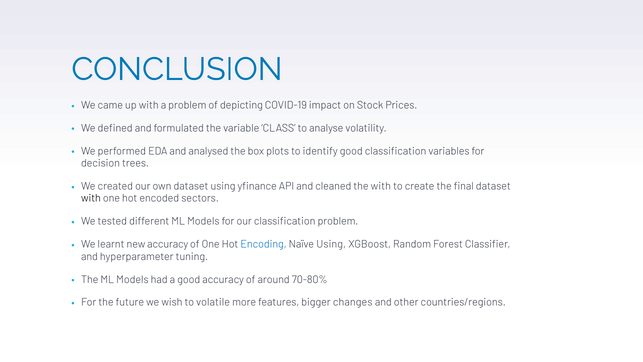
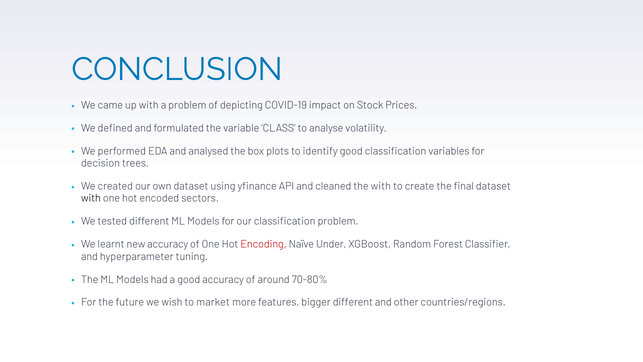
Encoding colour: blue -> red (264, 244)
Naïve Using: Using -> Under (331, 244)
volatile: volatile -> market (213, 302)
bigger changes: changes -> different (353, 302)
